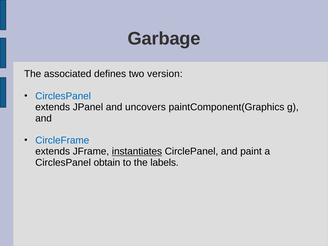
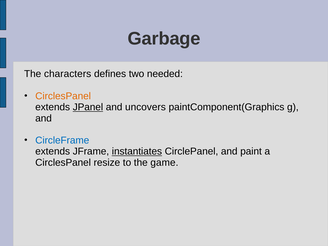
associated: associated -> characters (68, 74)
version: version -> needed (165, 74)
CirclesPanel colour: blue -> orange (63, 96)
JPanel underline: none -> present (88, 107)
obtain: obtain -> resize (107, 162)
labels: labels -> game (164, 162)
